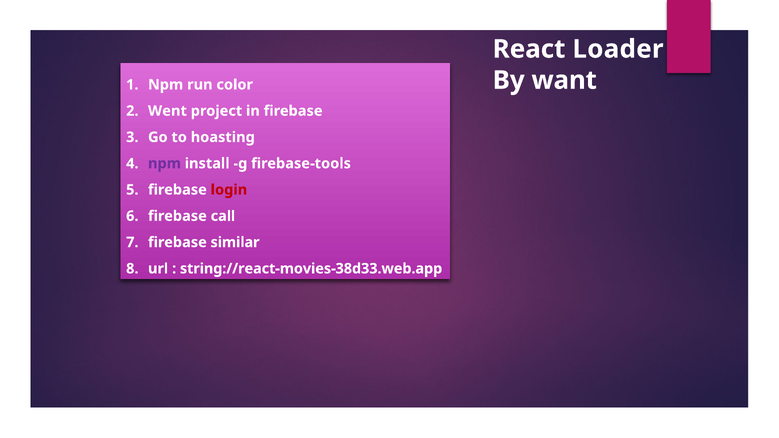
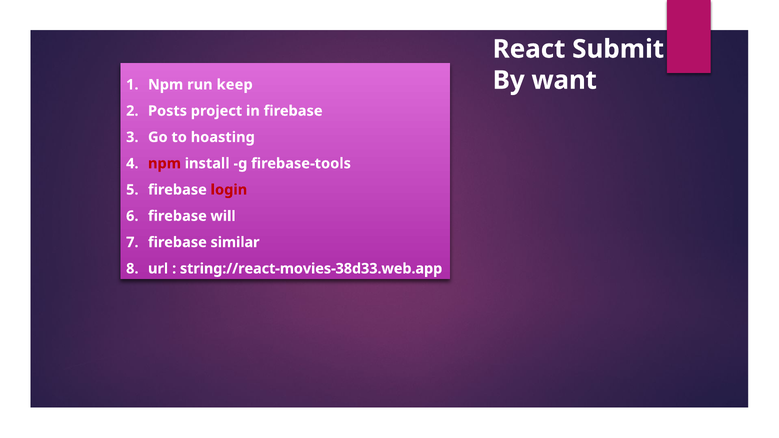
Loader: Loader -> Submit (618, 49)
color: color -> keep (235, 85)
Went: Went -> Posts (168, 111)
npm colour: purple -> red (164, 164)
call: call -> will (223, 216)
